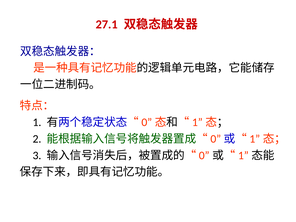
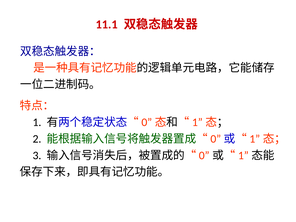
27.1: 27.1 -> 11.1 (107, 25)
